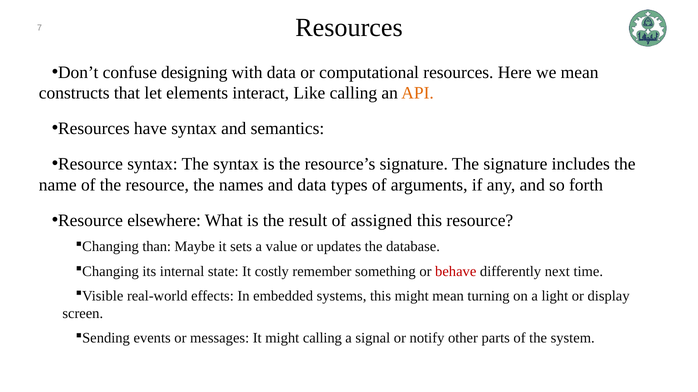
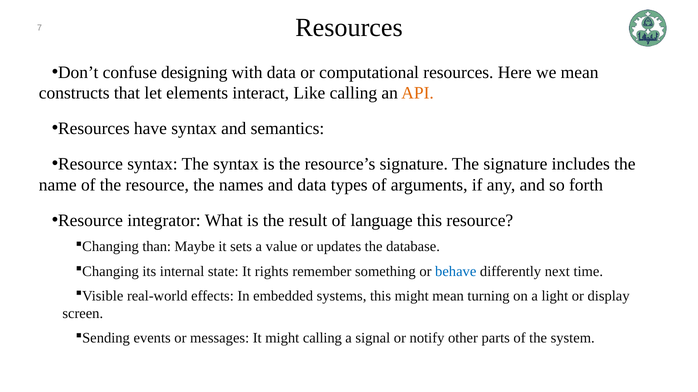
elsewhere: elsewhere -> integrator (164, 221)
assigned: assigned -> language (382, 221)
costly: costly -> rights (272, 272)
behave colour: red -> blue (456, 272)
